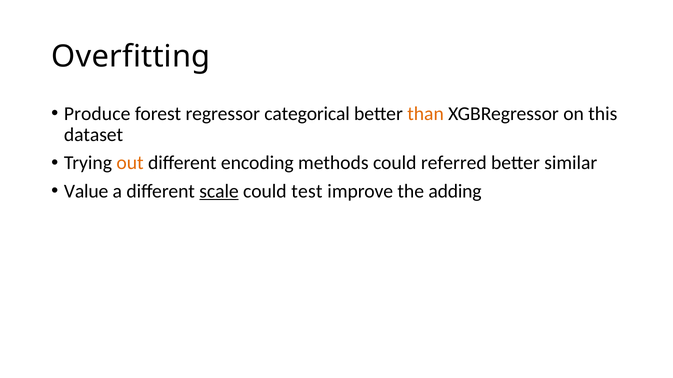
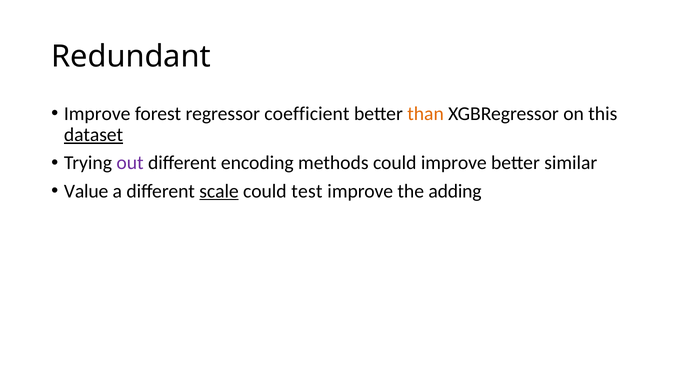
Overfitting: Overfitting -> Redundant (131, 57)
Produce: Produce -> Improve (97, 114)
categorical: categorical -> coefficient (307, 114)
dataset underline: none -> present (94, 135)
out colour: orange -> purple (130, 163)
could referred: referred -> improve (454, 163)
